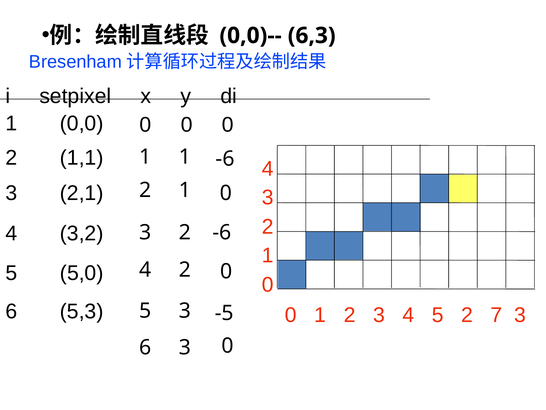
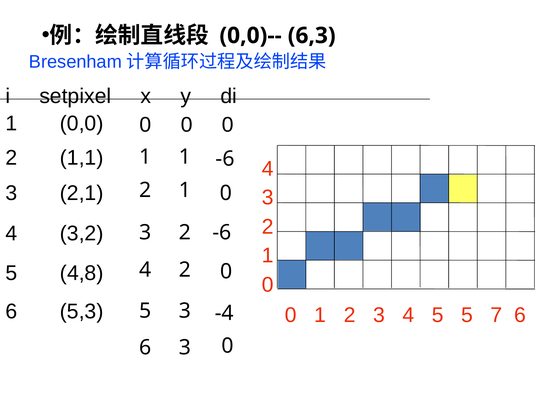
5,0: 5,0 -> 4,8 (82, 273)
5 2: 2 -> 5 (467, 315)
7 3: 3 -> 6 (520, 315)
-5: -5 -> -4 (224, 313)
